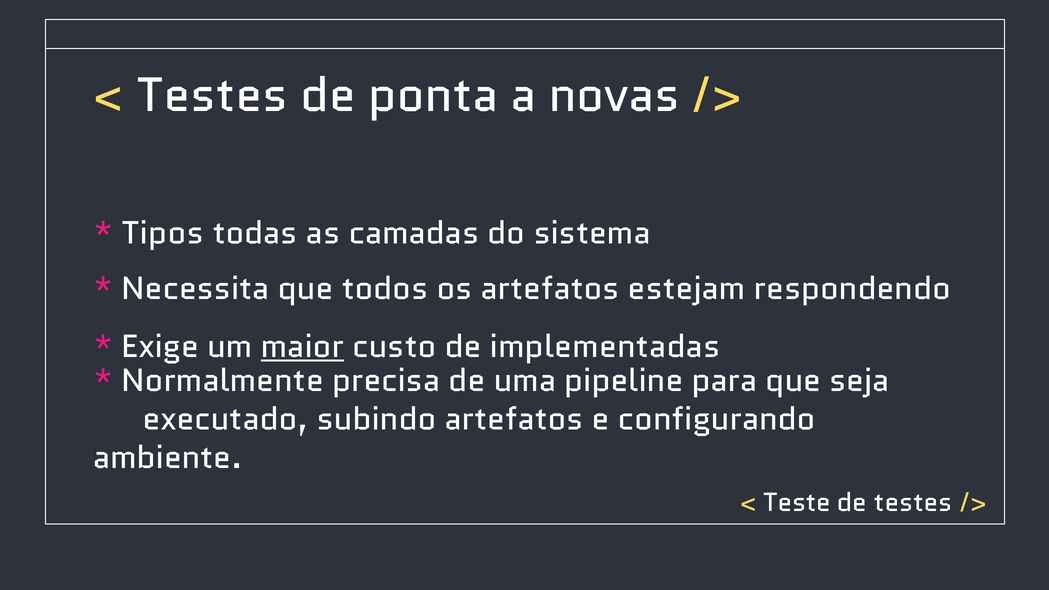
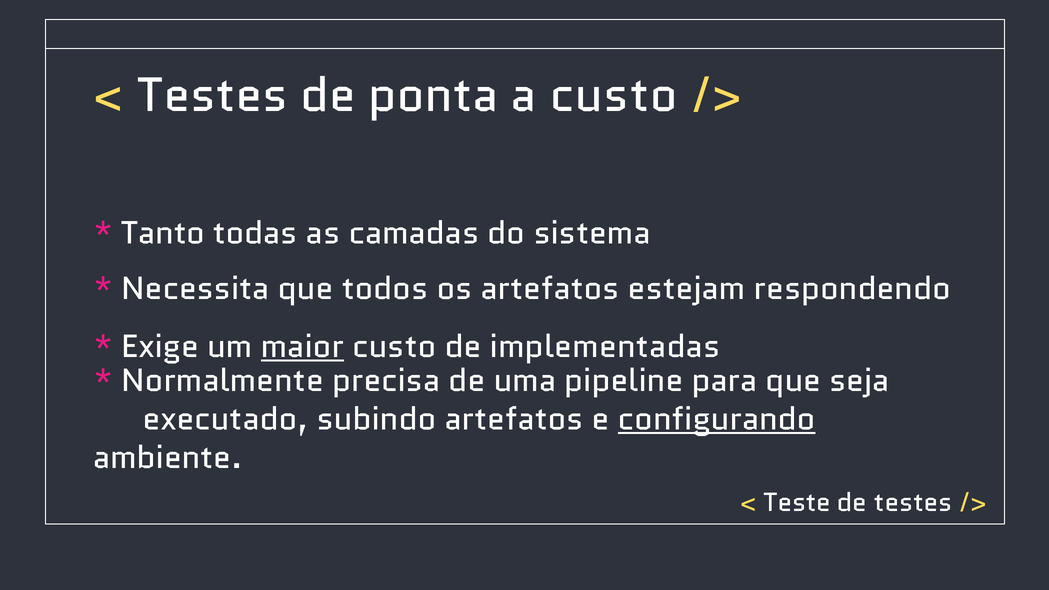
a novas: novas -> custo (614, 95)
Tipos: Tipos -> Tanto (163, 233)
configurando underline: none -> present (717, 419)
